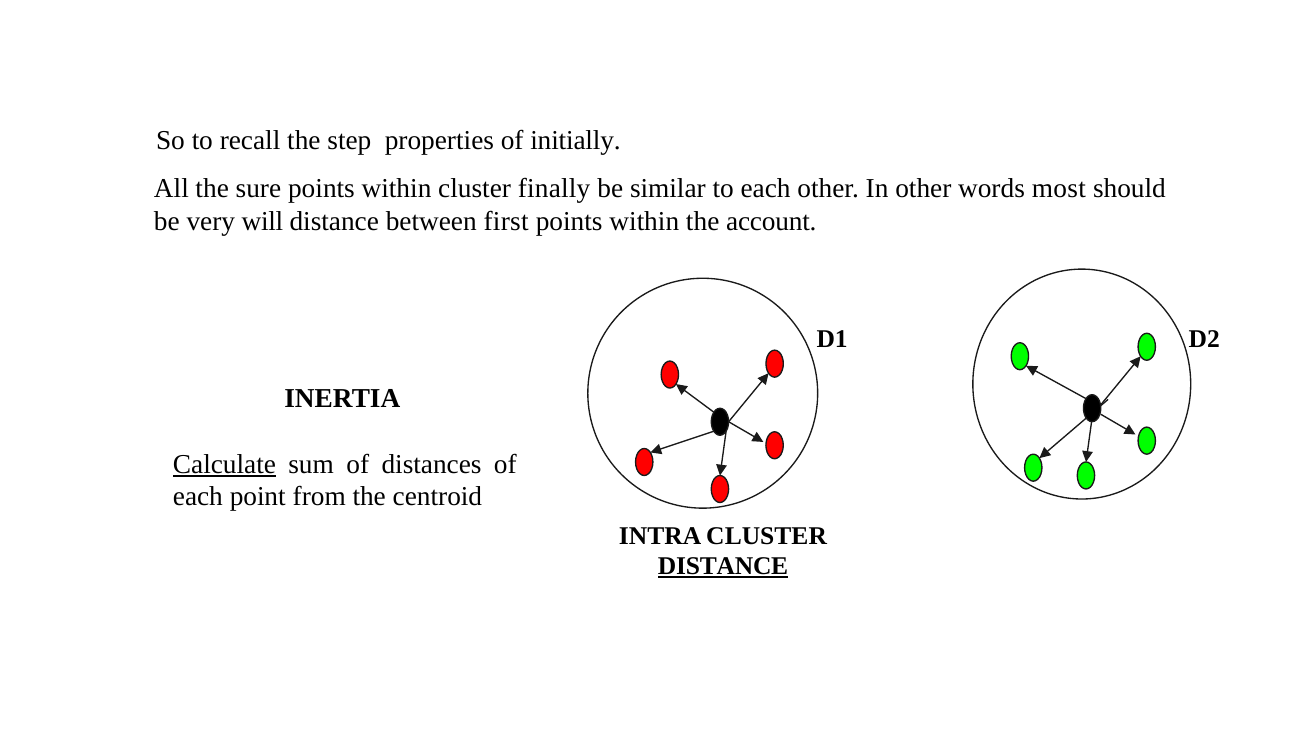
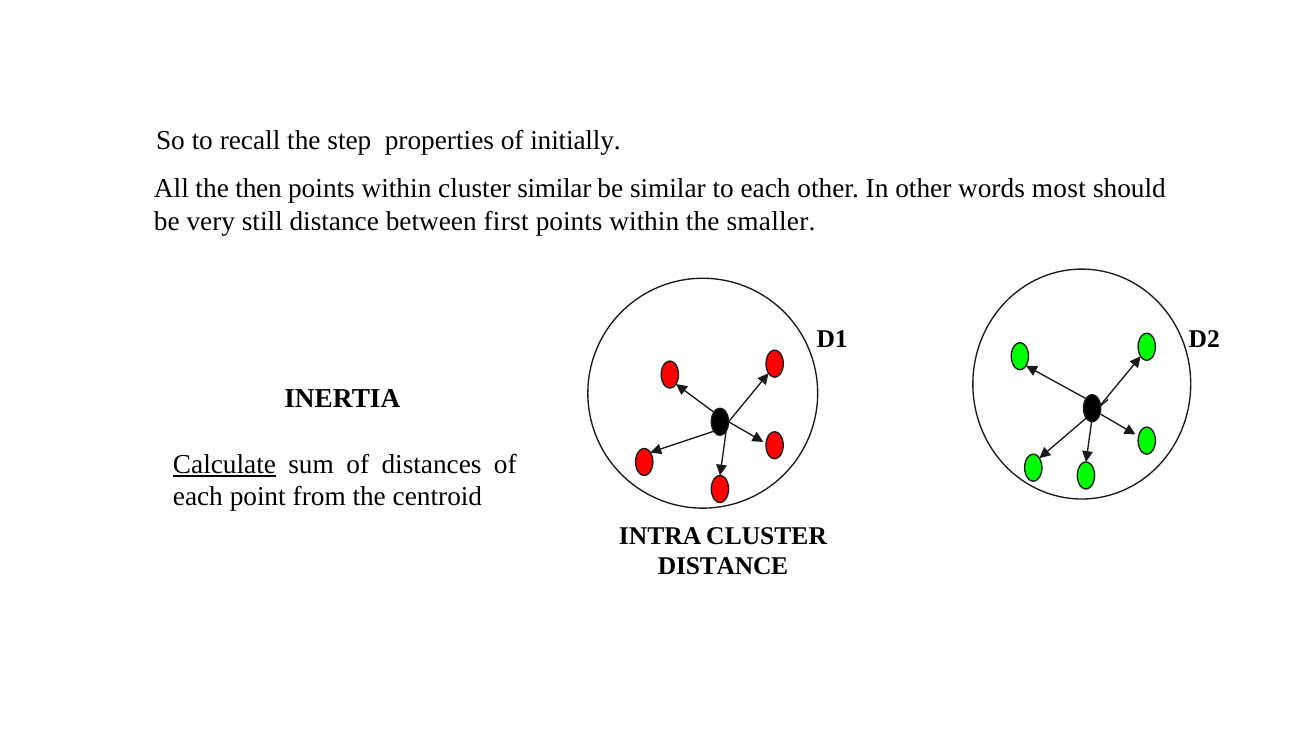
sure: sure -> then (259, 189)
cluster finally: finally -> similar (554, 189)
will: will -> still (262, 222)
account: account -> smaller (771, 222)
DISTANCE underline: present -> none (723, 566)
